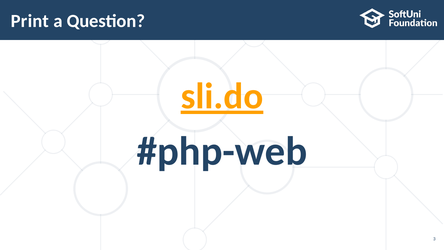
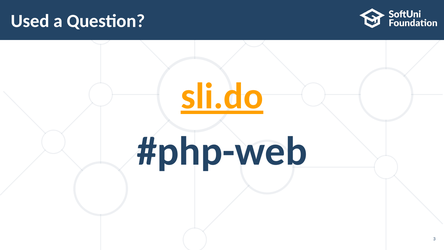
Print: Print -> Used (30, 21)
